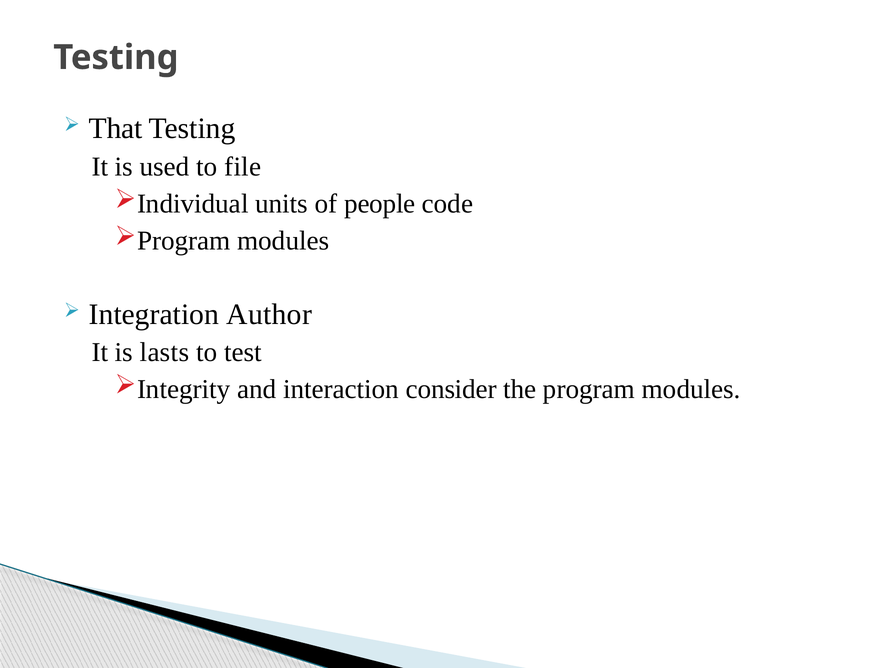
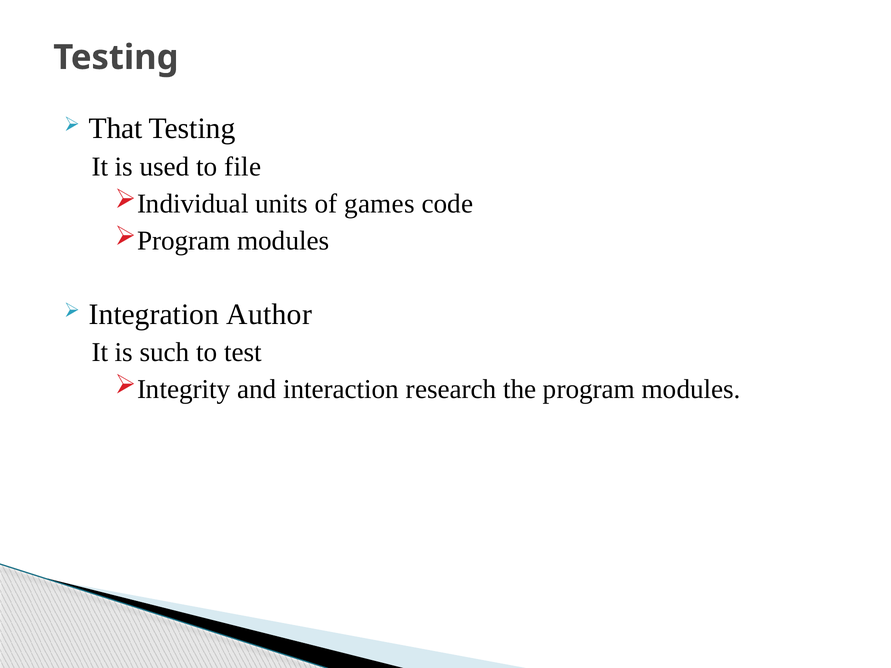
people: people -> games (380, 204)
lasts: lasts -> such (165, 353)
consider: consider -> research (451, 390)
